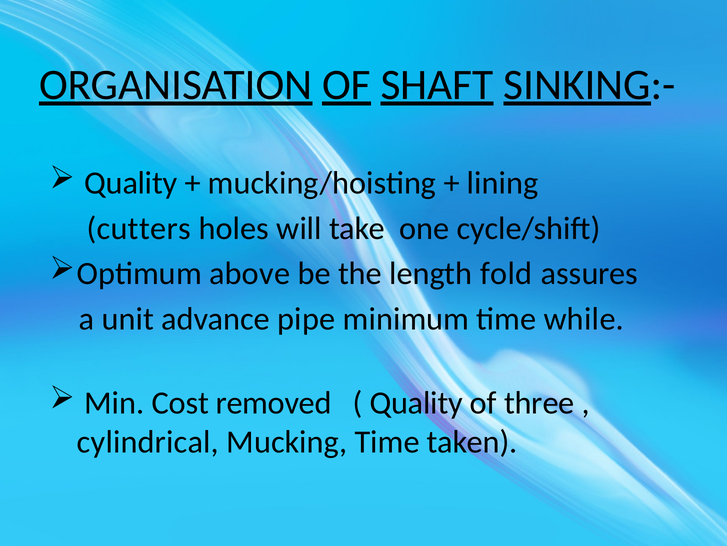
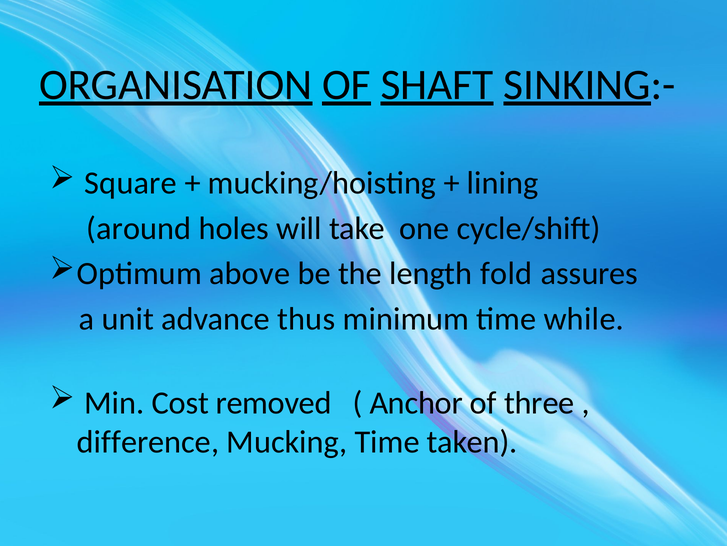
Quality: Quality -> Square (131, 183)
cutters: cutters -> around (139, 228)
pipe: pipe -> thus (306, 319)
Quality: Quality -> Anchor (416, 403)
cylindrical: cylindrical -> difference (148, 442)
